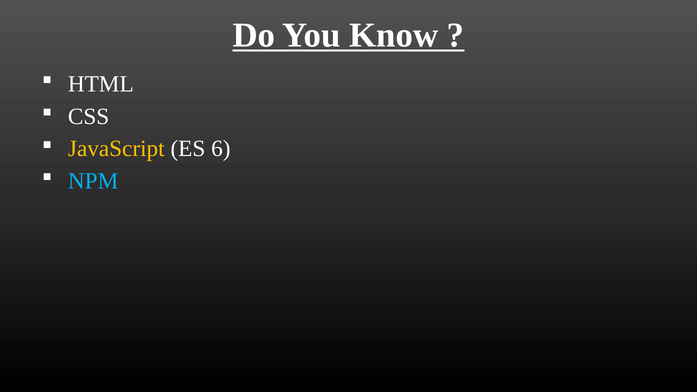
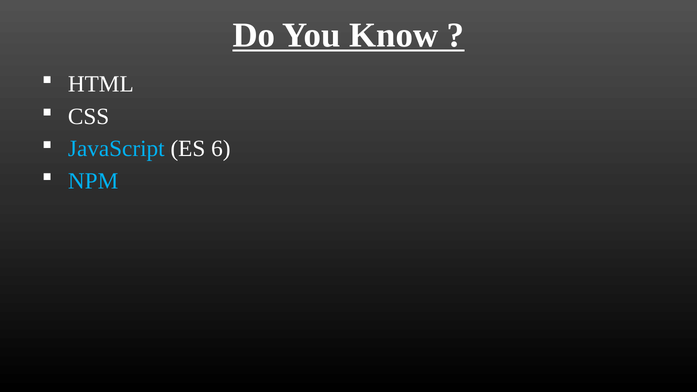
JavaScript colour: yellow -> light blue (116, 149)
